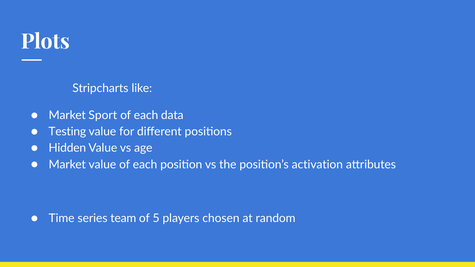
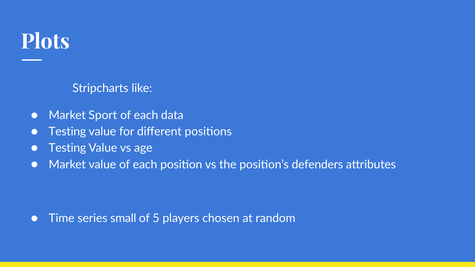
Hidden: Hidden -> Testing (67, 148)
activation: activation -> defenders (317, 165)
team: team -> small (123, 218)
